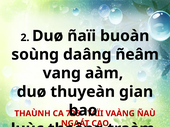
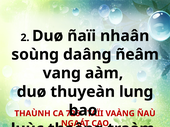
buoàn: buoàn -> nhaân (125, 36)
gian: gian -> lung (136, 92)
